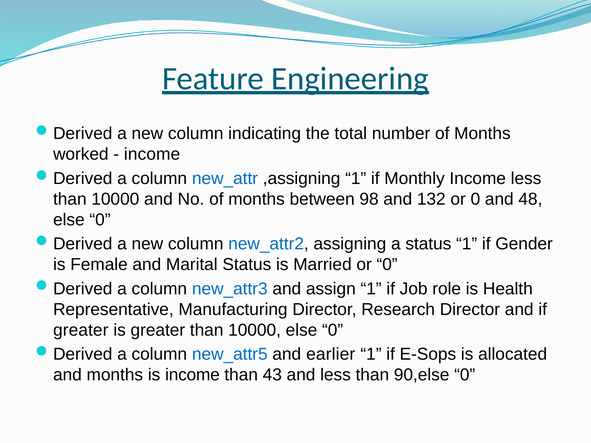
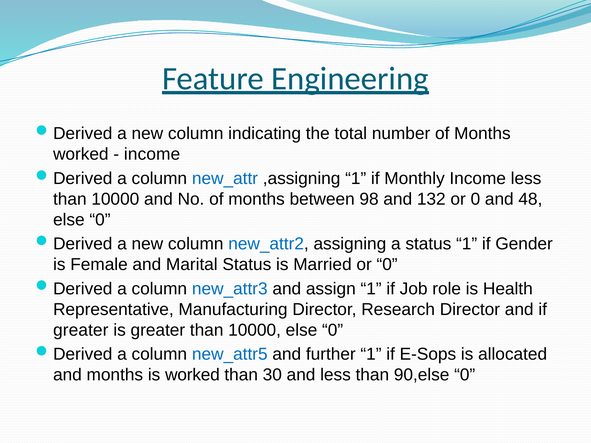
earlier: earlier -> further (331, 354)
is income: income -> worked (192, 375)
43: 43 -> 30 (272, 375)
